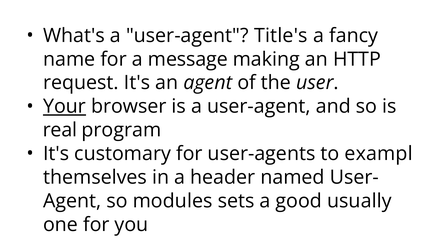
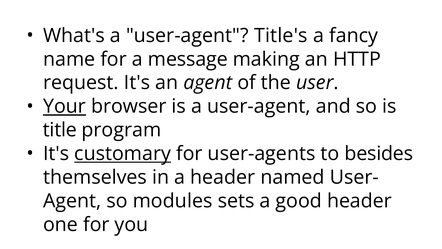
real: real -> title (60, 130)
customary underline: none -> present (123, 153)
exampl: exampl -> besides (379, 153)
good usually: usually -> header (359, 201)
